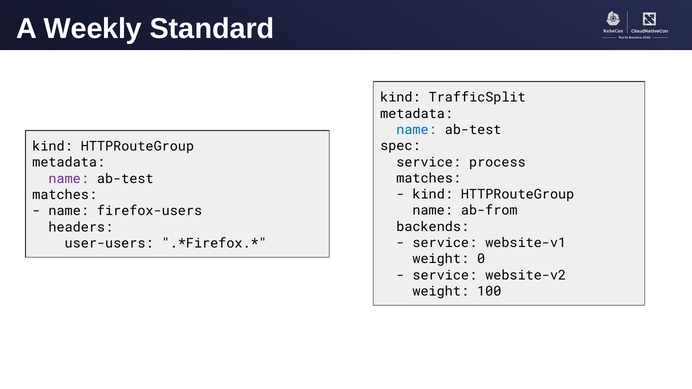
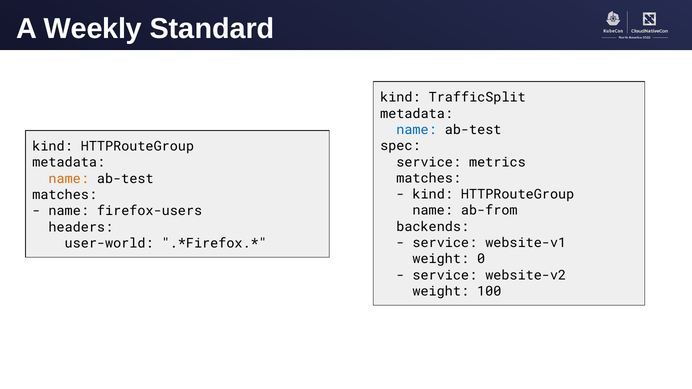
process: process -> metrics (497, 162)
name colour: purple -> orange (69, 179)
user-users: user-users -> user-world (109, 243)
